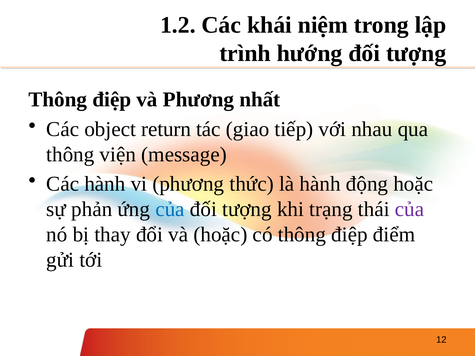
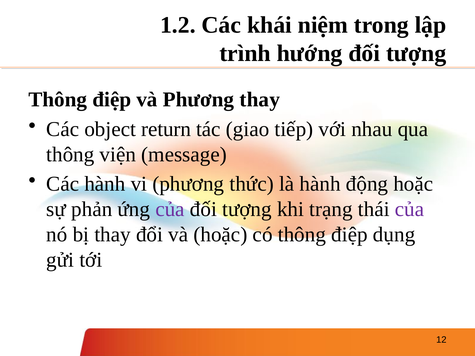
Phương nhất: nhất -> thay (260, 100)
của colour: blue -> purple (170, 209)
điểm: điểm -> dụng (394, 235)
